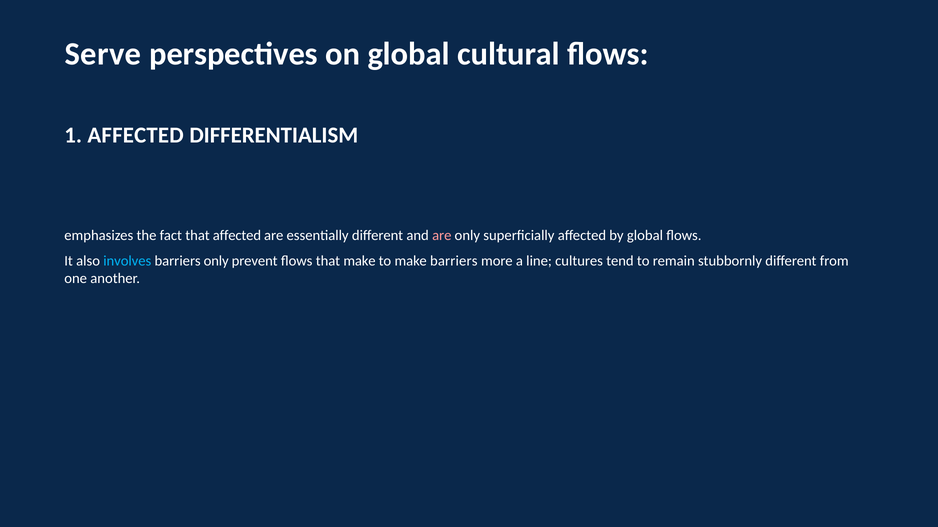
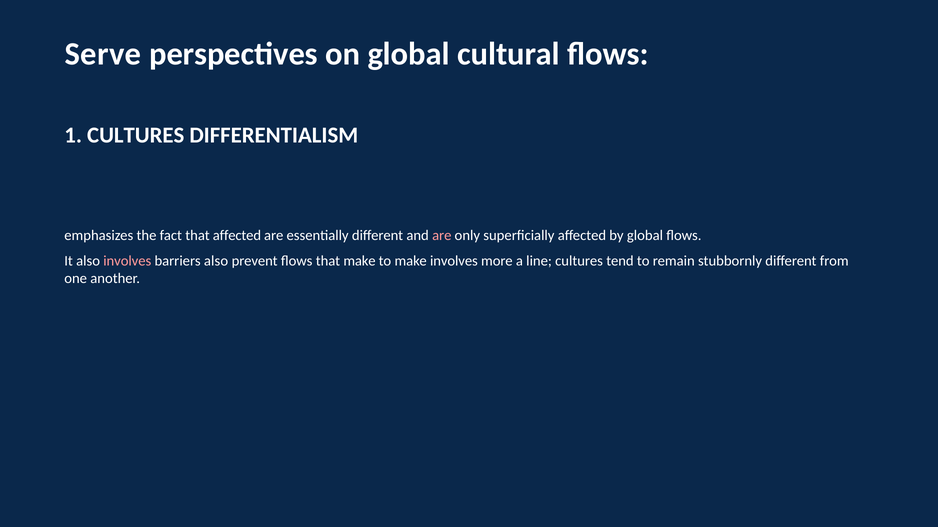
1 AFFECTED: AFFECTED -> CULTURES (136, 135)
involves colour: light blue -> pink (127, 261)
barriers only: only -> also (216, 261)
make barriers: barriers -> involves (454, 261)
